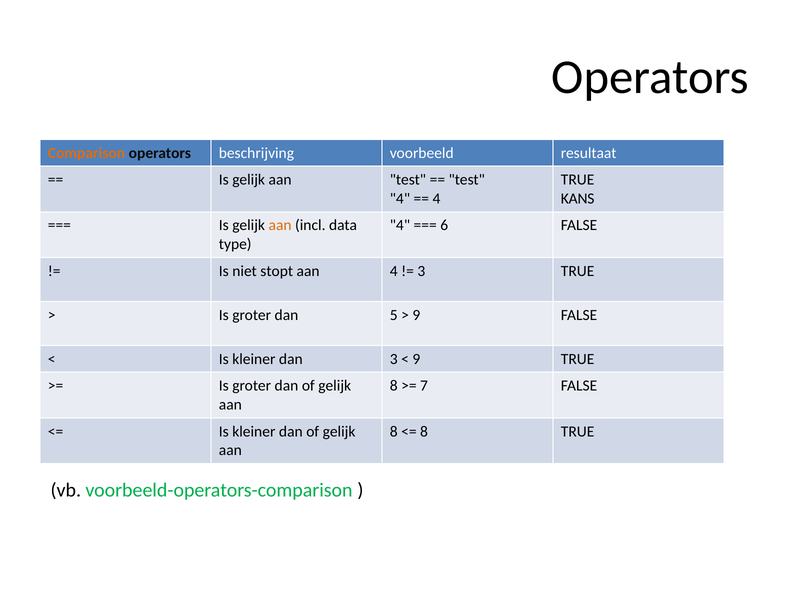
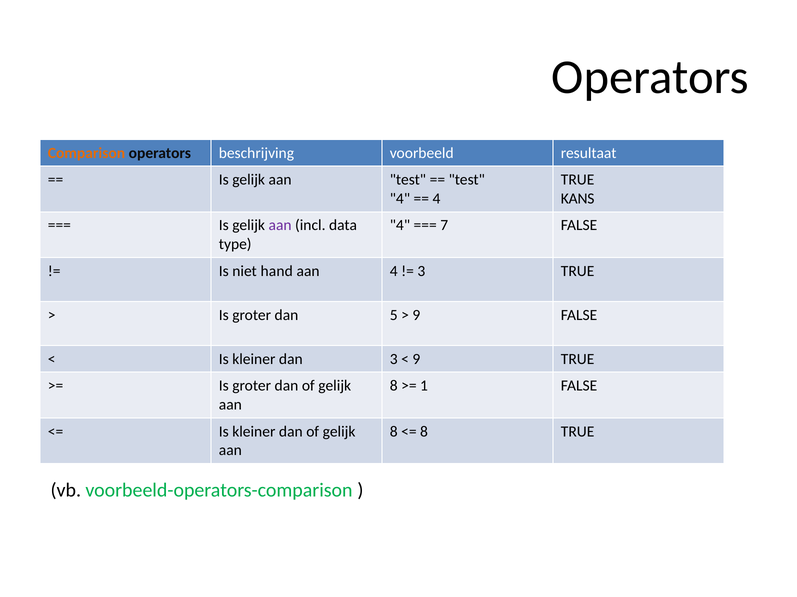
aan colour: orange -> purple (280, 226)
6: 6 -> 7 (444, 226)
stopt: stopt -> hand (277, 271)
7: 7 -> 1 (424, 386)
